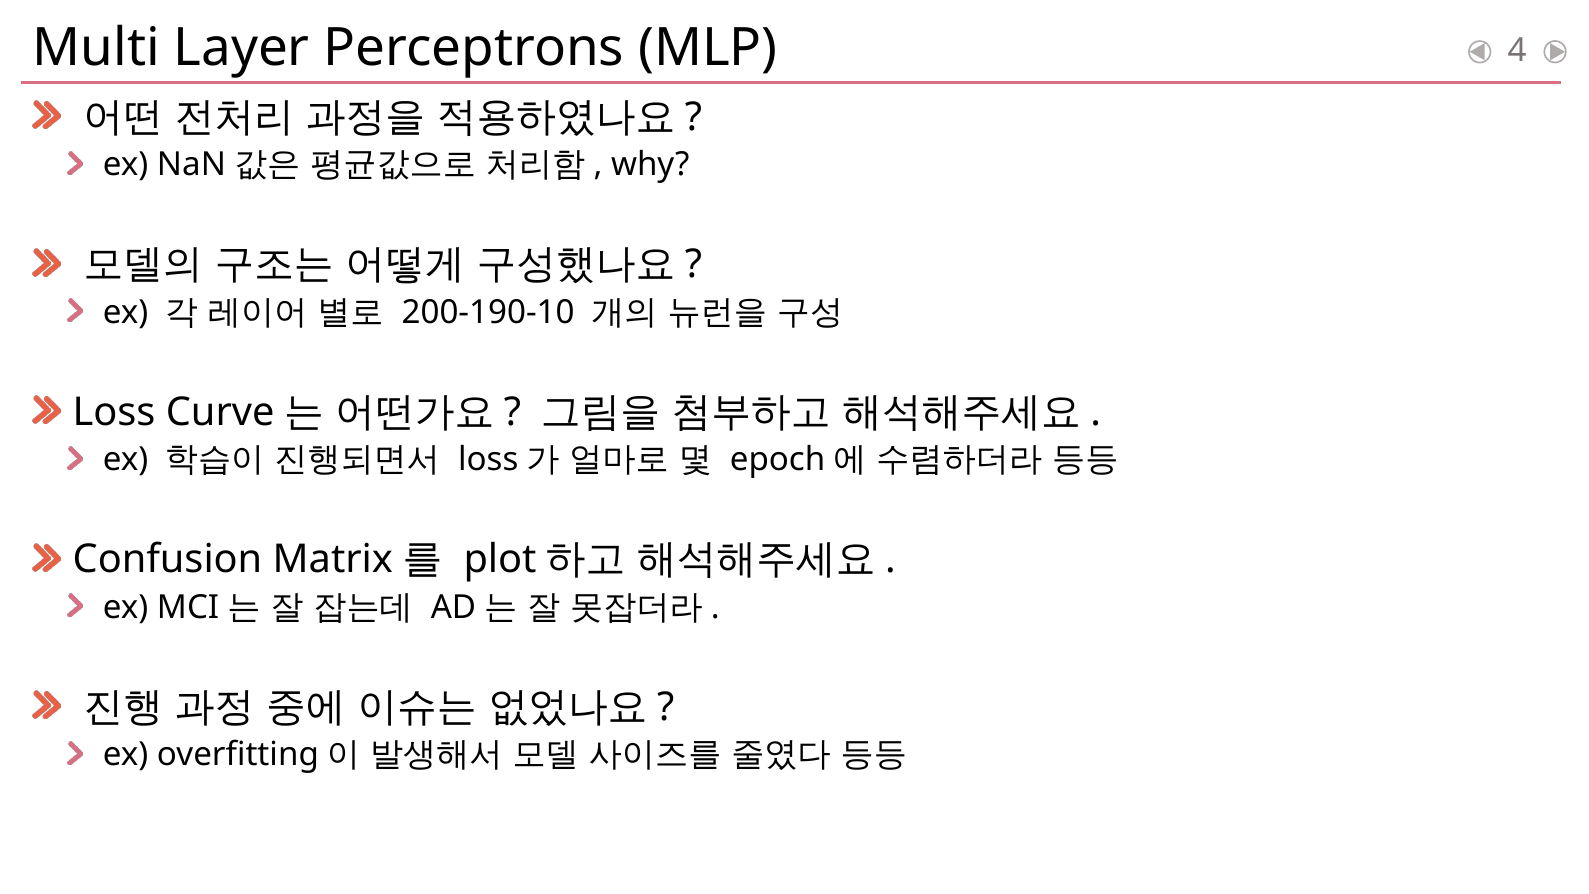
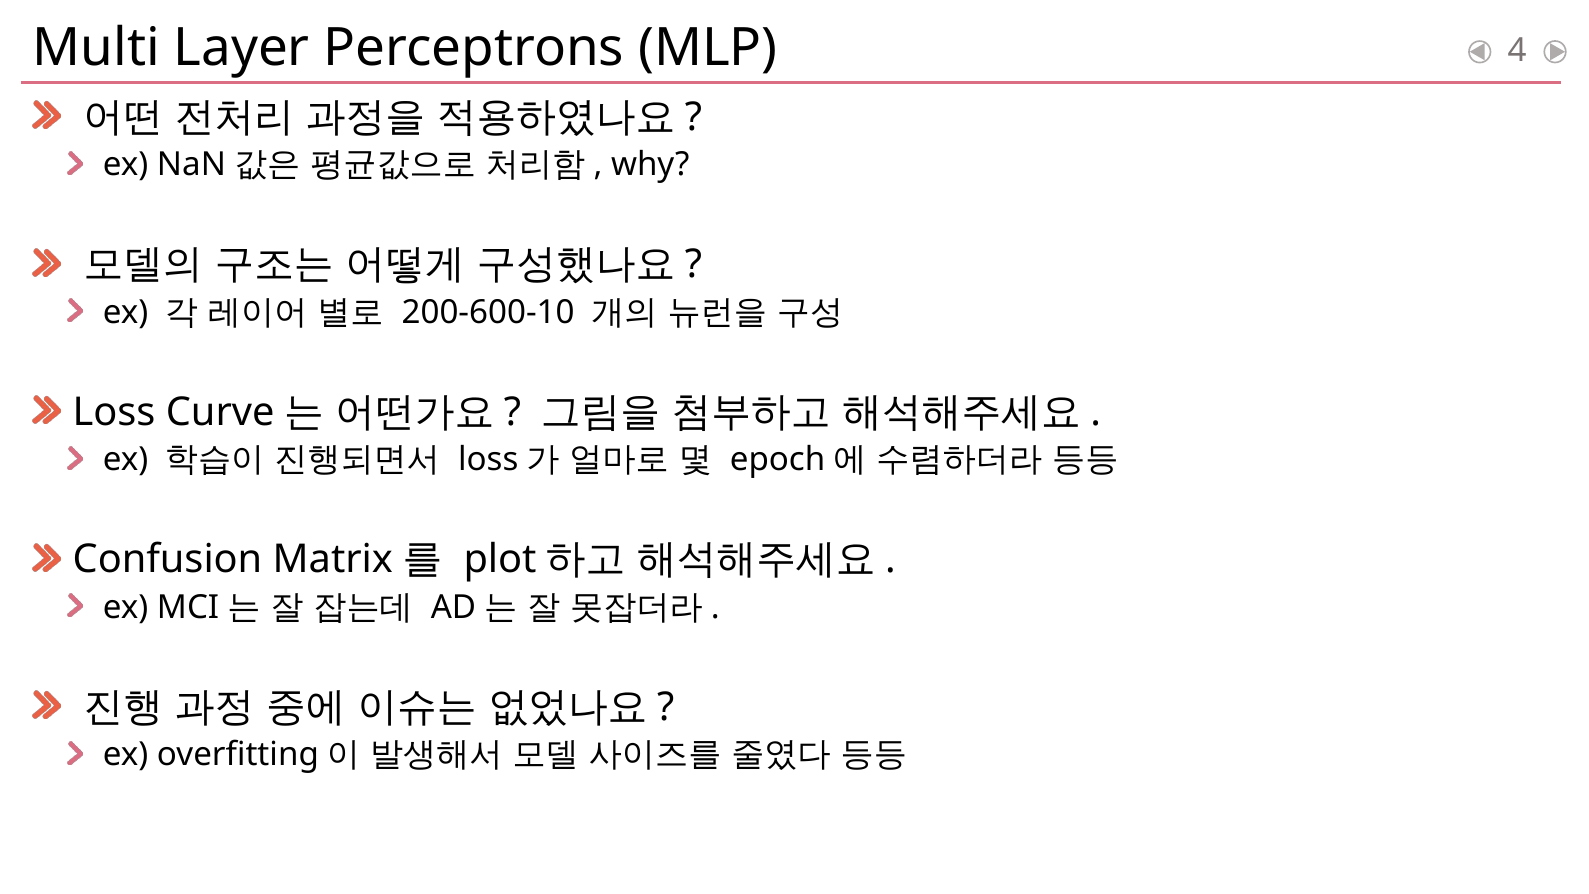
200-190-10: 200-190-10 -> 200-600-10 (488, 312)
